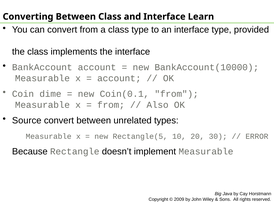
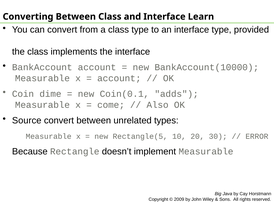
Coin(0.1 from: from -> adds (177, 94)
from: from -> come (111, 105)
